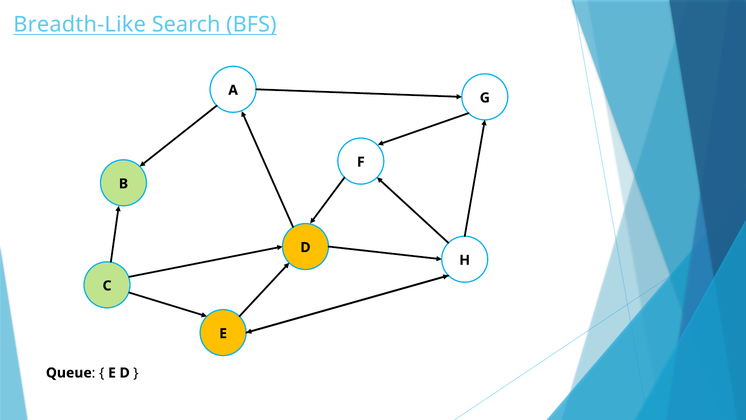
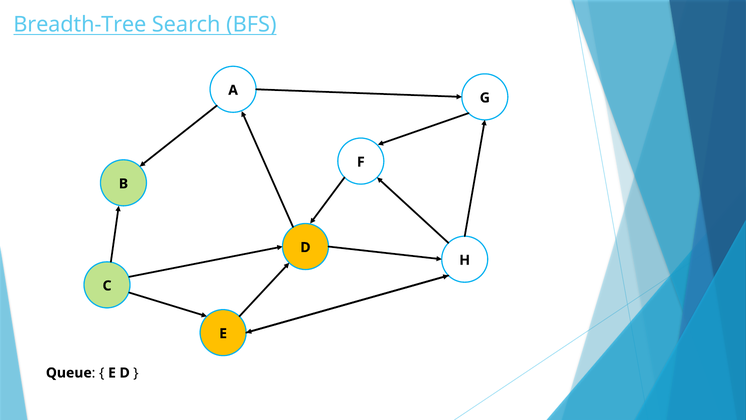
Breadth-Like: Breadth-Like -> Breadth-Tree (80, 24)
